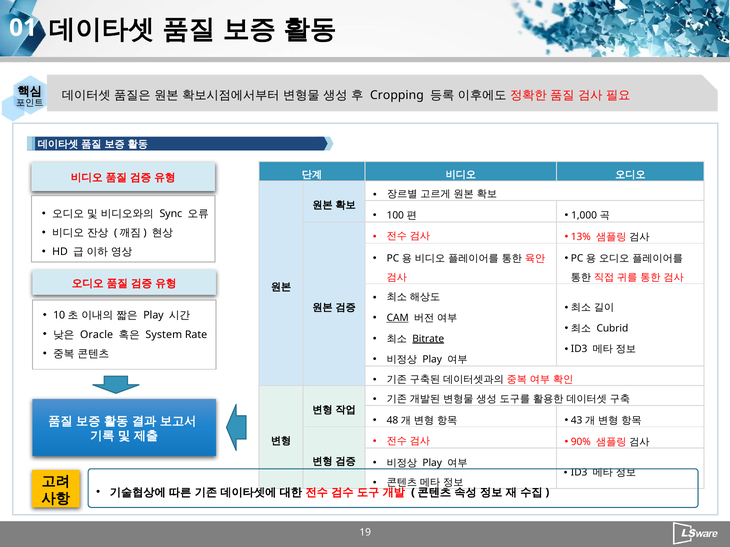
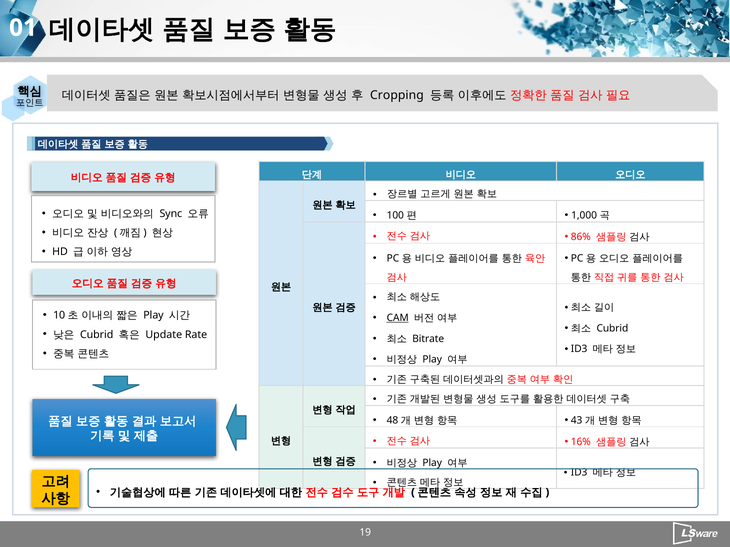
13%: 13% -> 86% (581, 237)
Oracle: Oracle -> Cubrid (97, 335)
System: System -> Update (164, 335)
Bitrate underline: present -> none (428, 339)
90%: 90% -> 16% (581, 442)
